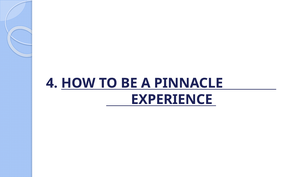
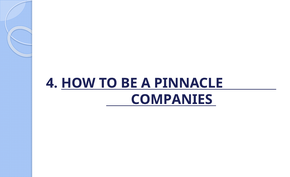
EXPERIENCE: EXPERIENCE -> COMPANIES (172, 99)
